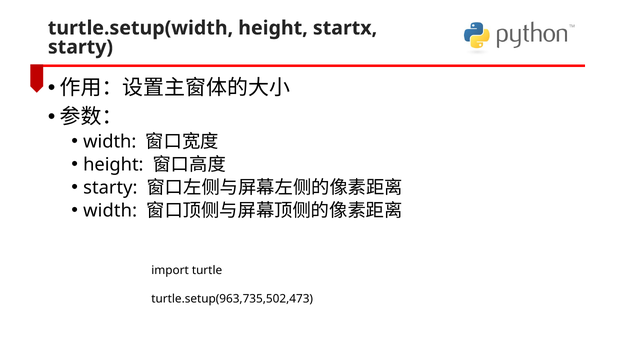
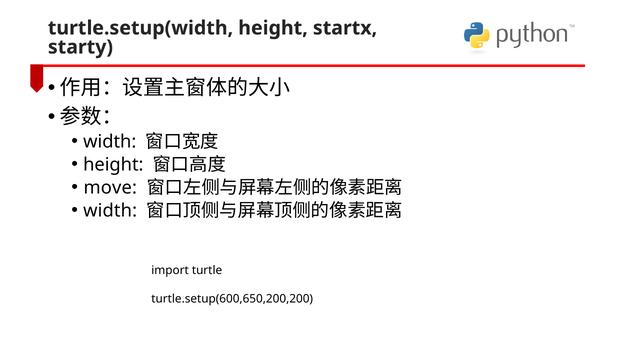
starty: starty -> move (110, 188)
turtle.setup(963,735,502,473: turtle.setup(963,735,502,473 -> turtle.setup(600,650,200,200 (232, 299)
